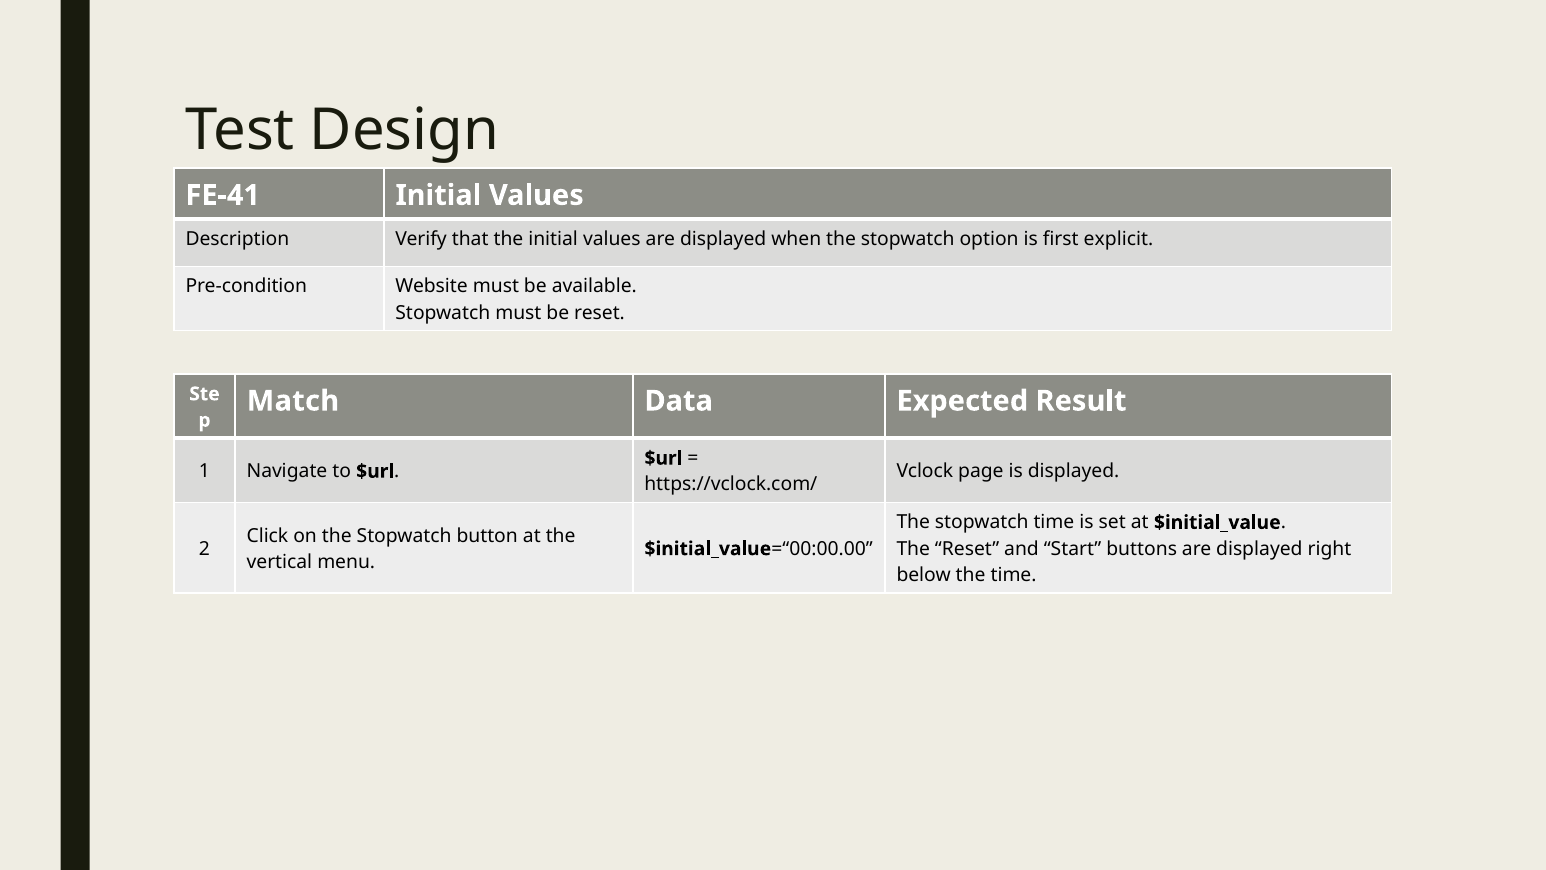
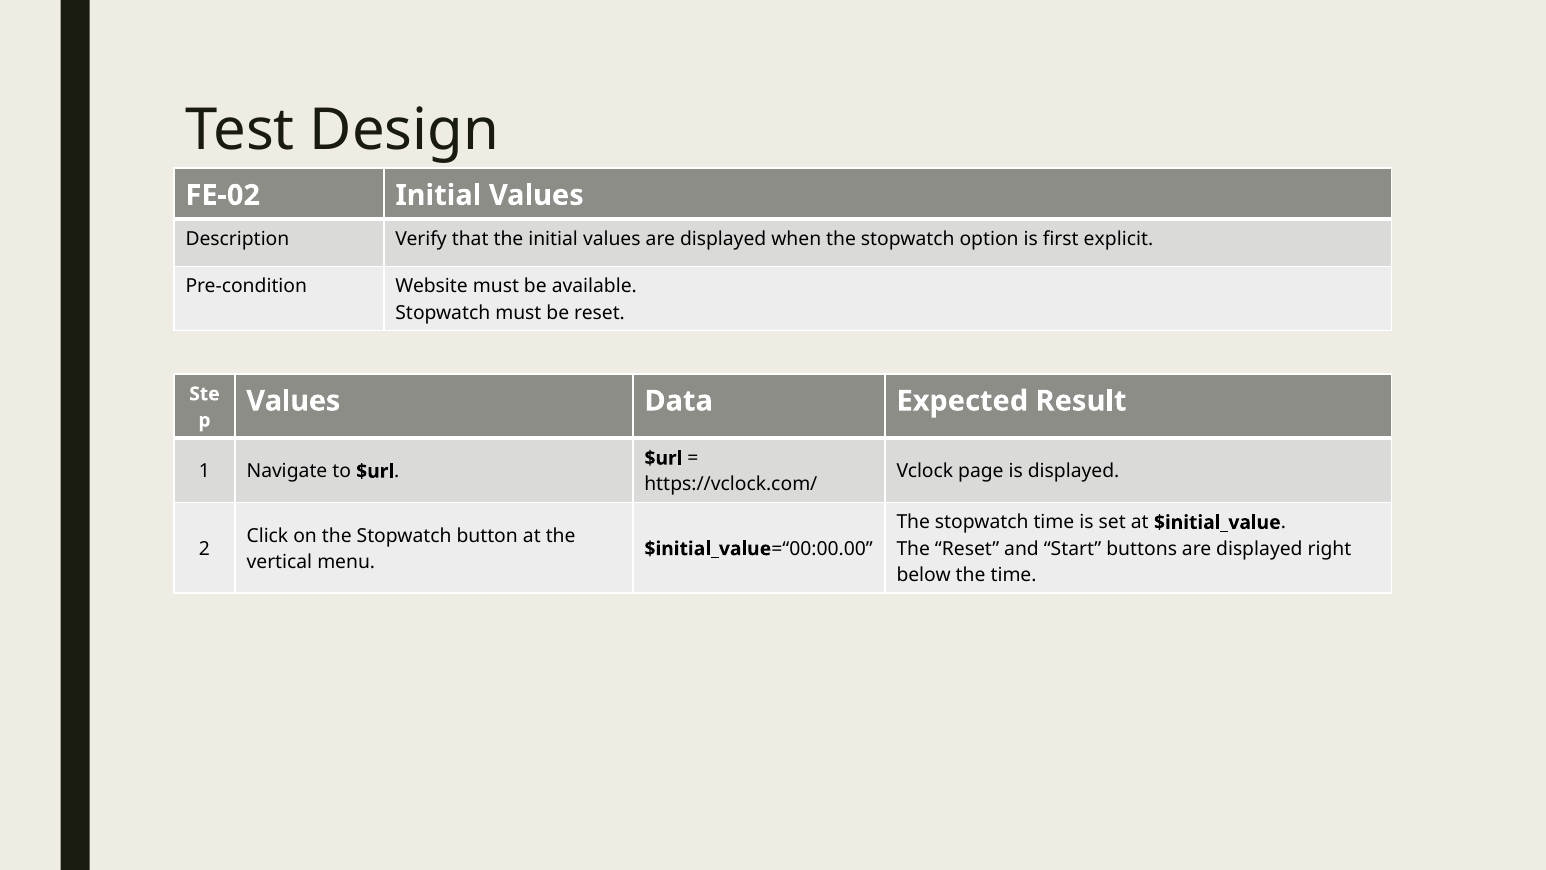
FE-41: FE-41 -> FE-02 (223, 195)
Match: Match -> Values (293, 401)
